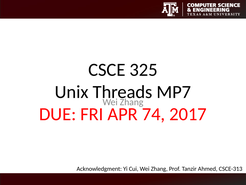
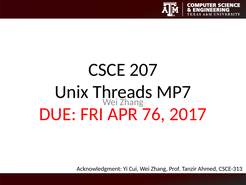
325: 325 -> 207 (144, 70)
74: 74 -> 76 (154, 114)
